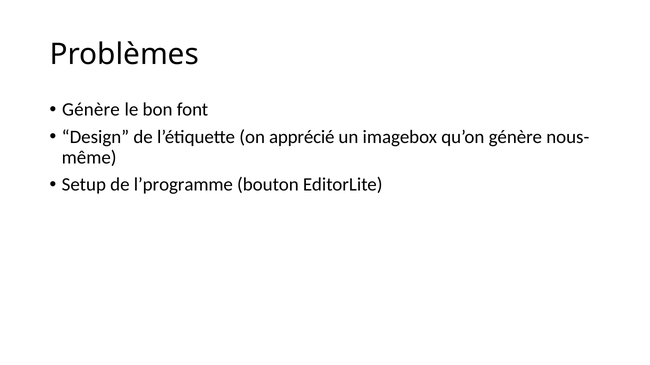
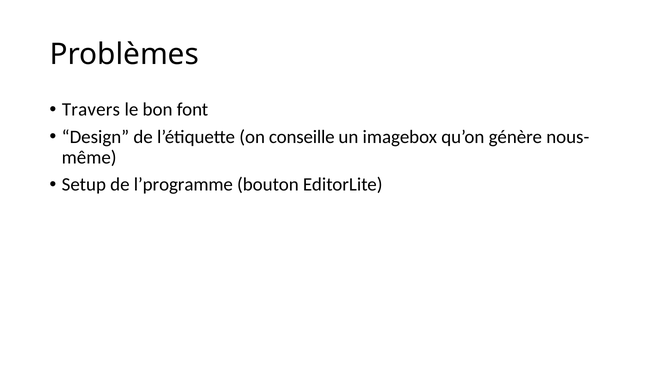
Génère: Génère -> Travers (91, 110)
apprécié: apprécié -> conseille (302, 137)
